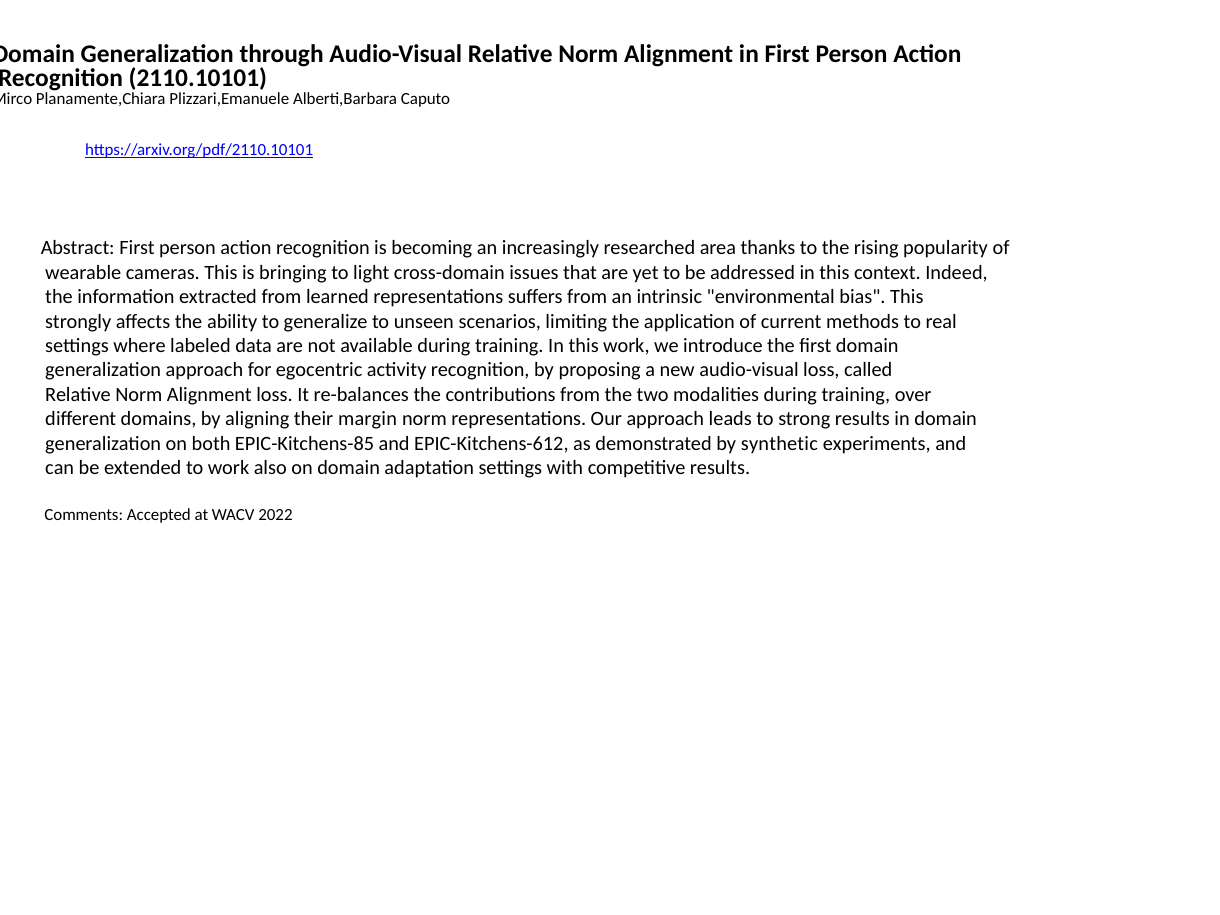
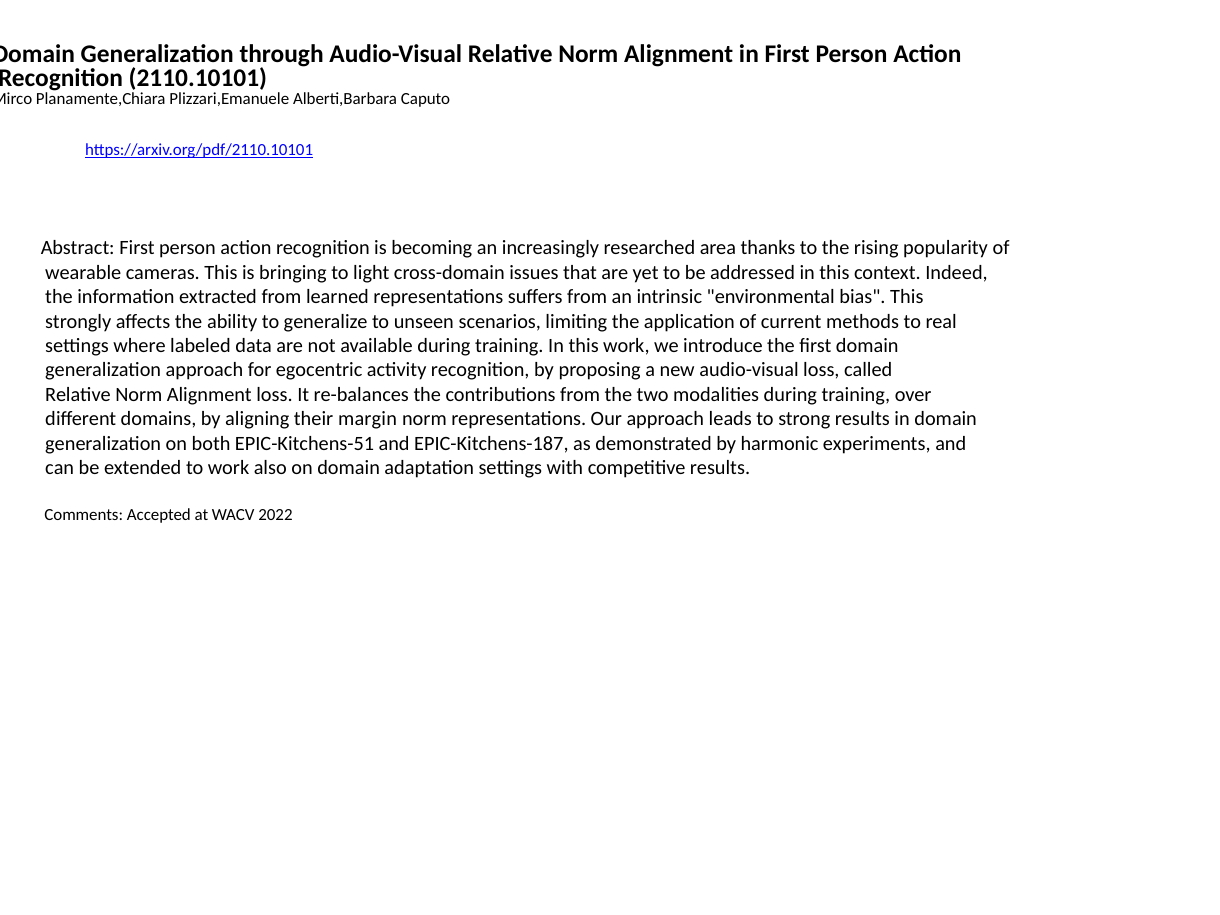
EPIC-Kitchens-85: EPIC-Kitchens-85 -> EPIC-Kitchens-51 (305, 443)
EPIC-Kitchens-612: EPIC-Kitchens-612 -> EPIC-Kitchens-187 (491, 443)
synthetic: synthetic -> harmonic (780, 443)
